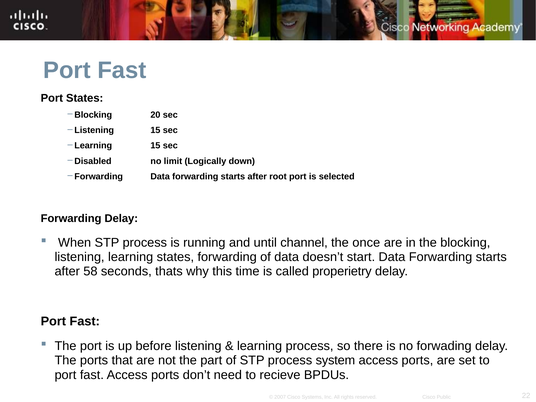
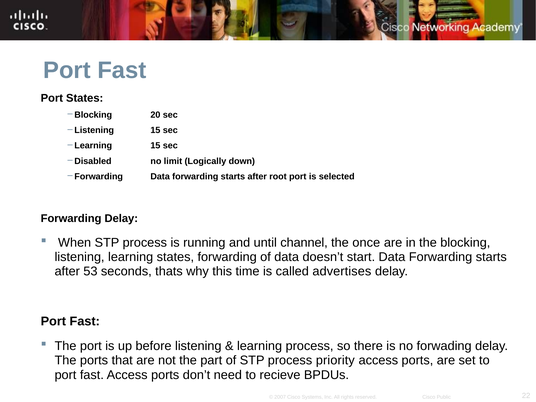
58: 58 -> 53 (90, 271)
properietry: properietry -> advertises (342, 271)
system: system -> priority (335, 360)
